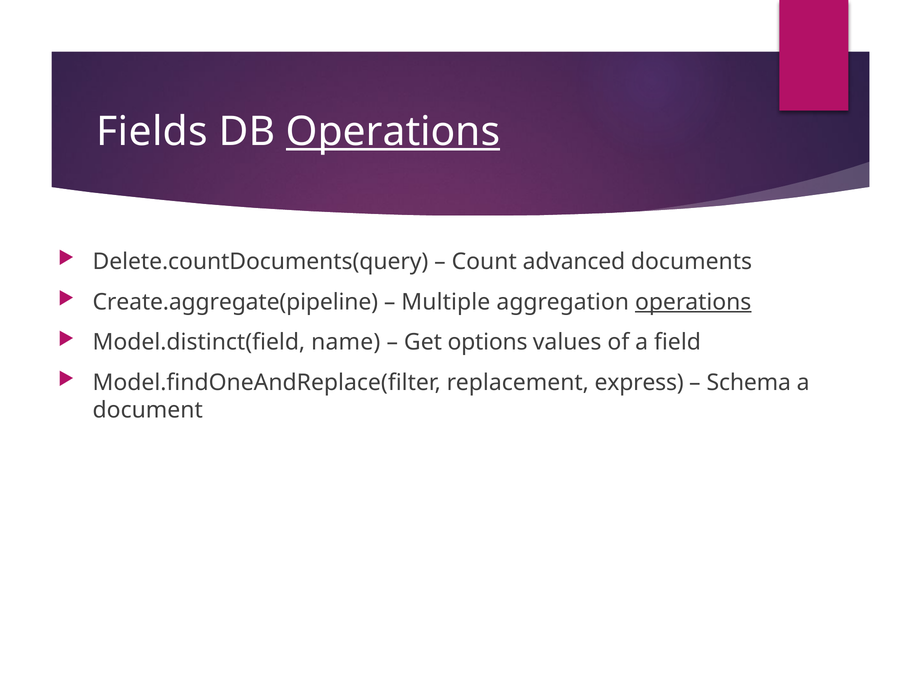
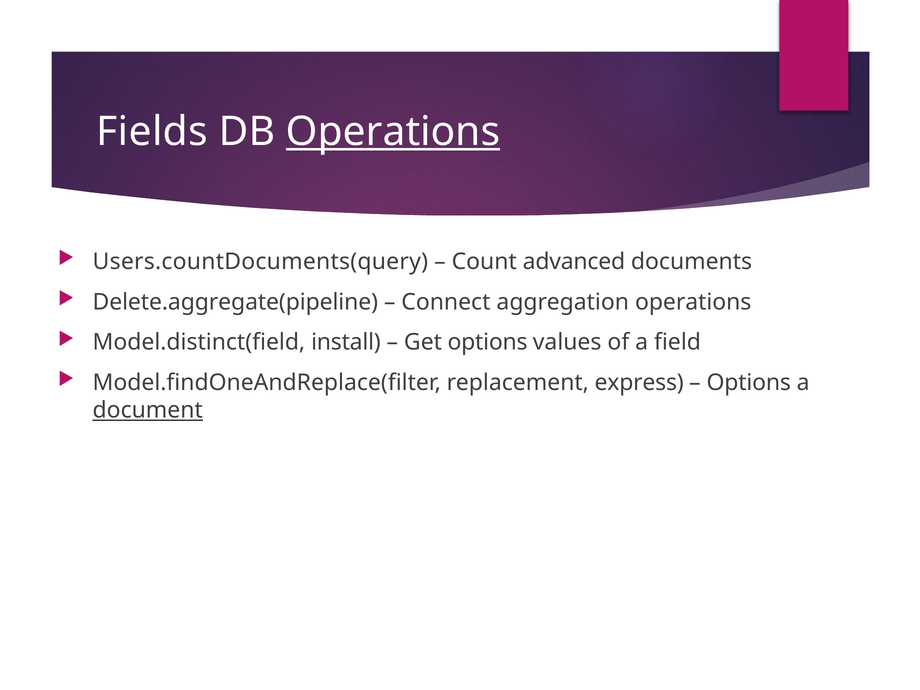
Delete.countDocuments(query: Delete.countDocuments(query -> Users.countDocuments(query (260, 262)
Create.aggregate(pipeline: Create.aggregate(pipeline -> Delete.aggregate(pipeline (235, 302)
Multiple: Multiple -> Connect (446, 302)
operations underline: present -> none (693, 302)
name: name -> install (346, 342)
Schema: Schema -> Options (749, 383)
document underline: none -> present (148, 410)
